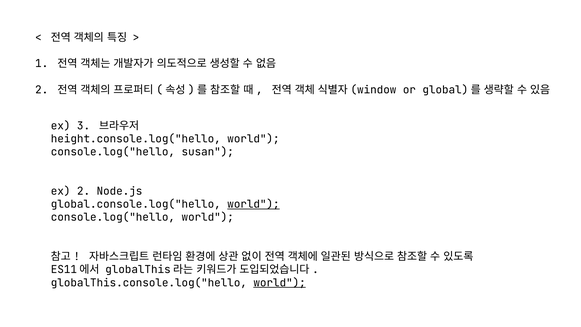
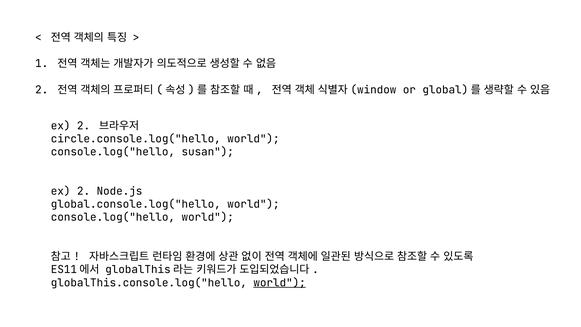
3: 3 -> 2 (84, 126)
height.console.log("hello: height.console.log("hello -> circle.console.log("hello (136, 139)
world underline: present -> none (253, 204)
